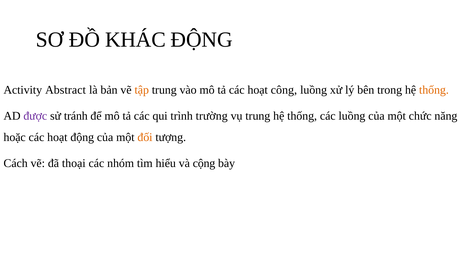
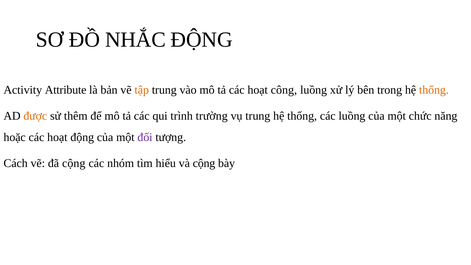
KHÁC: KHÁC -> NHẮC (135, 40)
Abstract: Abstract -> Attribute (66, 90)
được colour: purple -> orange (35, 116)
tránh: tránh -> thêm (76, 116)
đối colour: orange -> purple (145, 137)
đã thoại: thoại -> cộng (74, 163)
